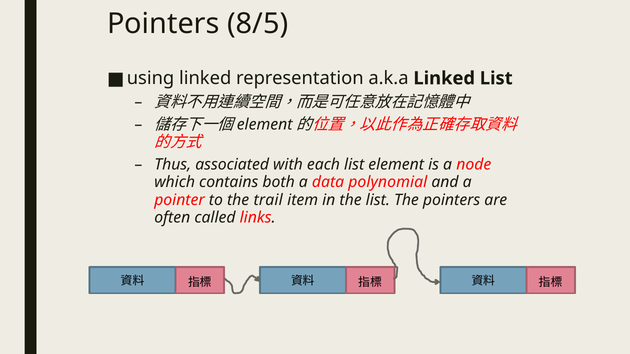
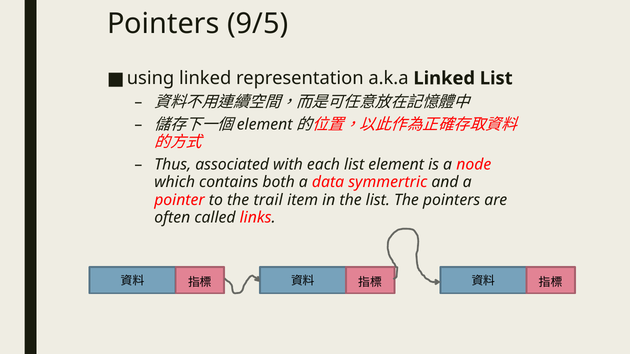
8/5: 8/5 -> 9/5 (258, 24)
polynomial: polynomial -> symmertric (388, 182)
